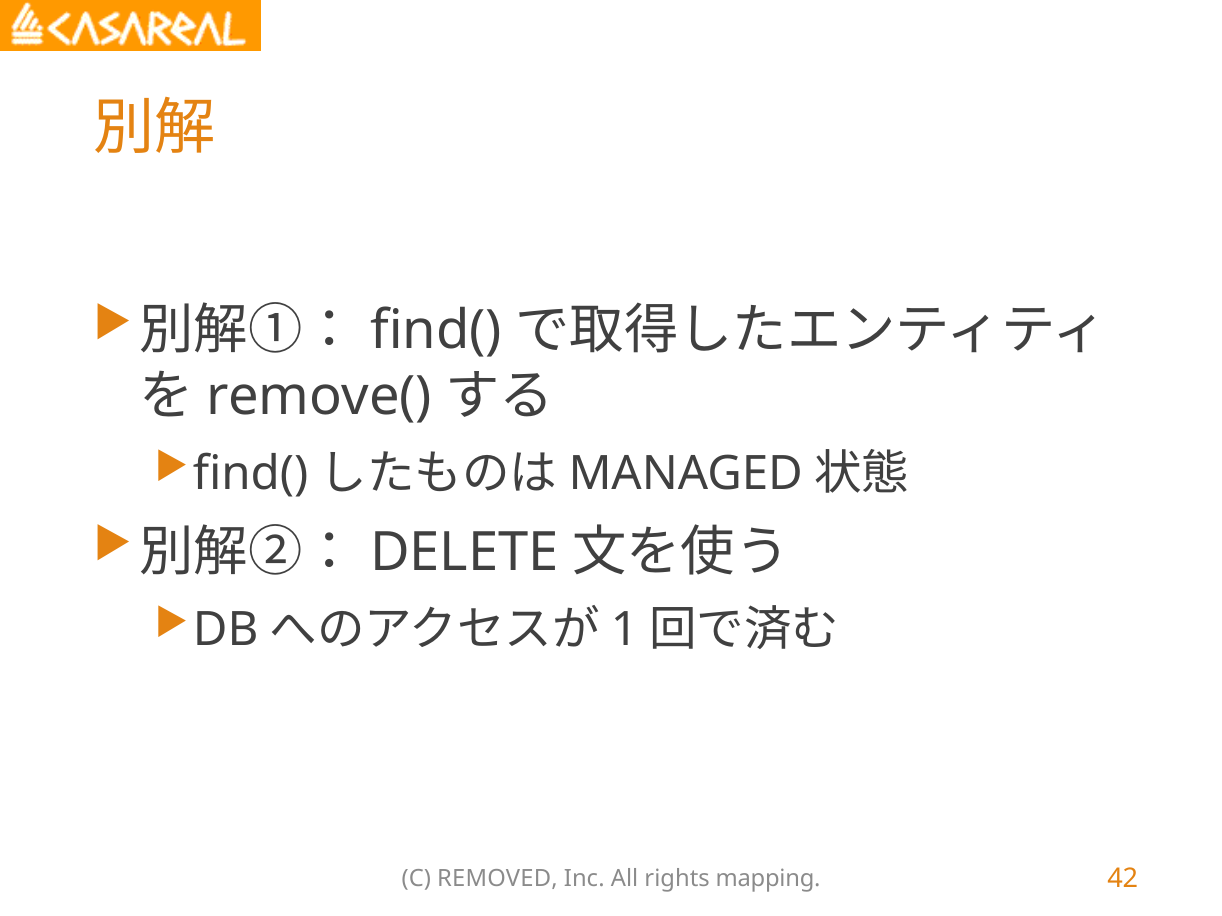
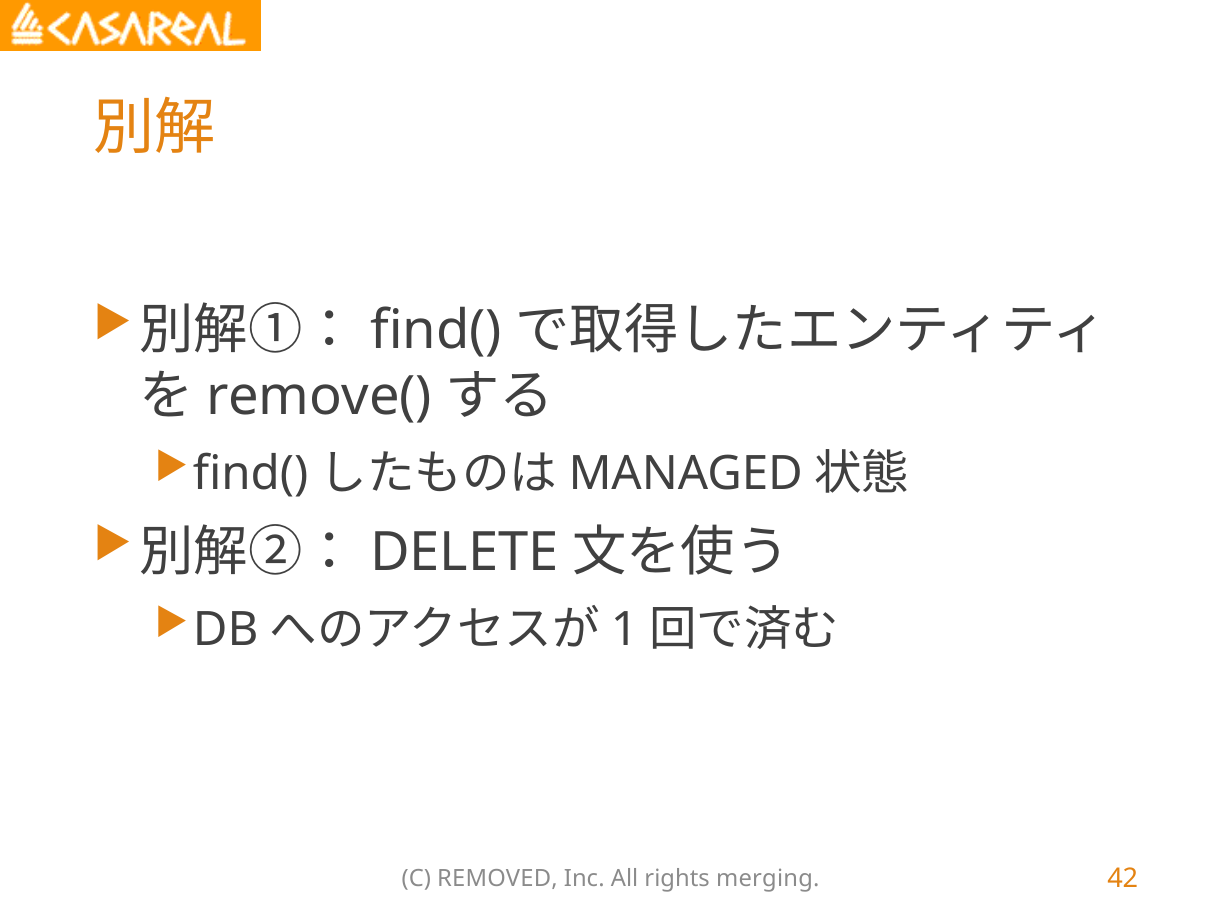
mapping: mapping -> merging (768, 879)
